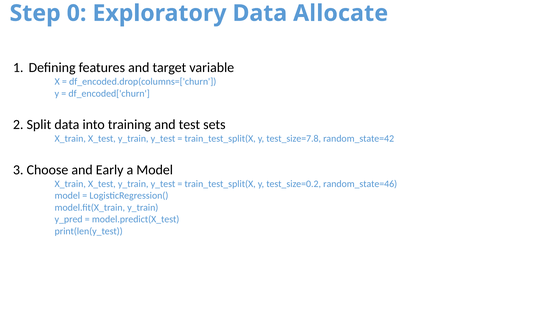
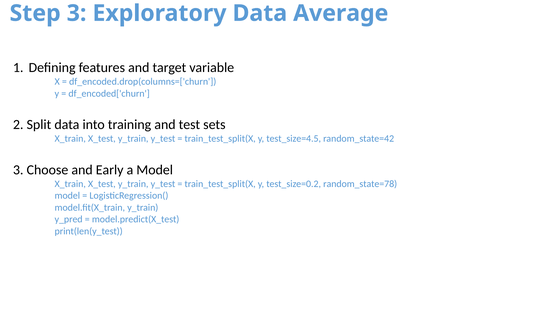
Step 0: 0 -> 3 (77, 13)
Allocate: Allocate -> Average (341, 13)
test_size=7.8: test_size=7.8 -> test_size=4.5 (294, 139)
random_state=46: random_state=46 -> random_state=78 (360, 184)
